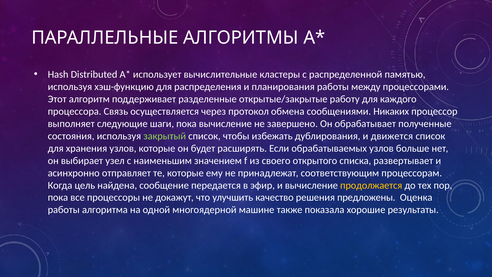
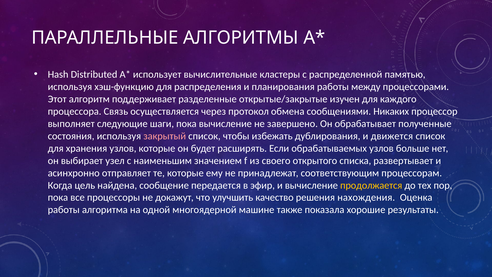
работу: работу -> изучен (345, 99)
закрытый colour: light green -> pink (165, 136)
предложены: предложены -> нахождения (366, 197)
